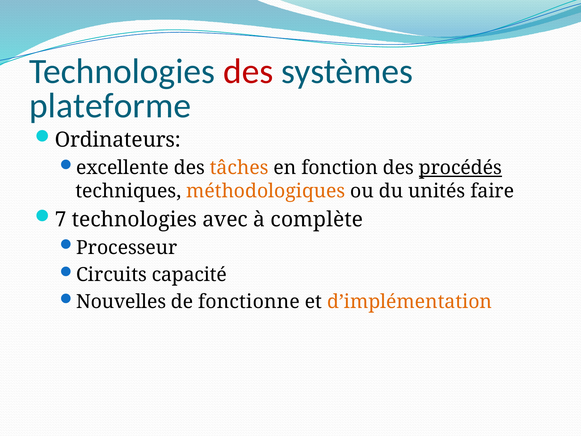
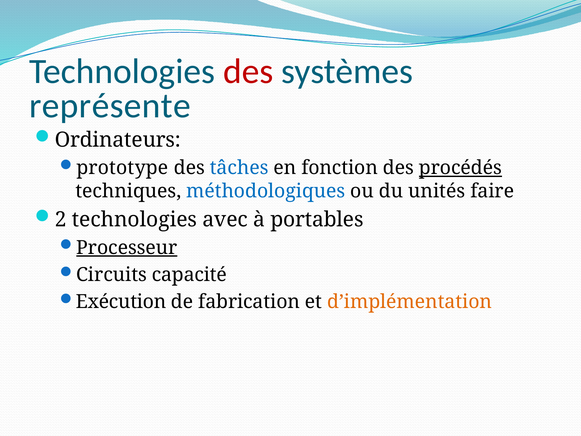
plateforme: plateforme -> représente (110, 106)
excellente: excellente -> prototype (122, 168)
tâches colour: orange -> blue (239, 168)
méthodologiques colour: orange -> blue (266, 191)
7: 7 -> 2 (61, 220)
complète: complète -> portables (317, 220)
Processeur underline: none -> present (127, 248)
Nouvelles: Nouvelles -> Exécution (121, 302)
fonctionne: fonctionne -> fabrication (249, 302)
